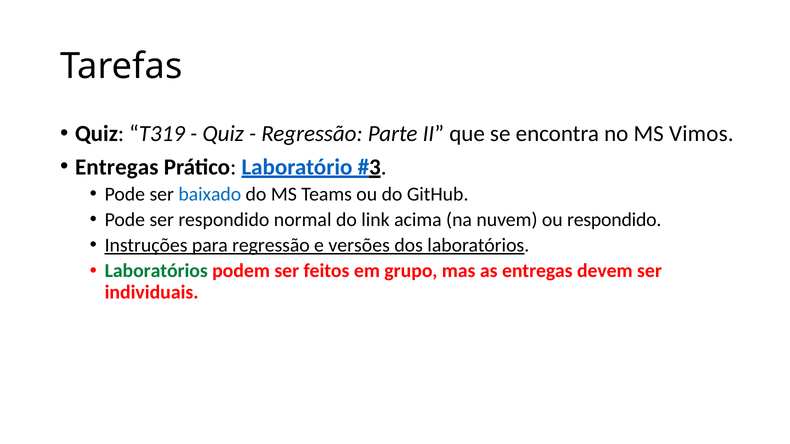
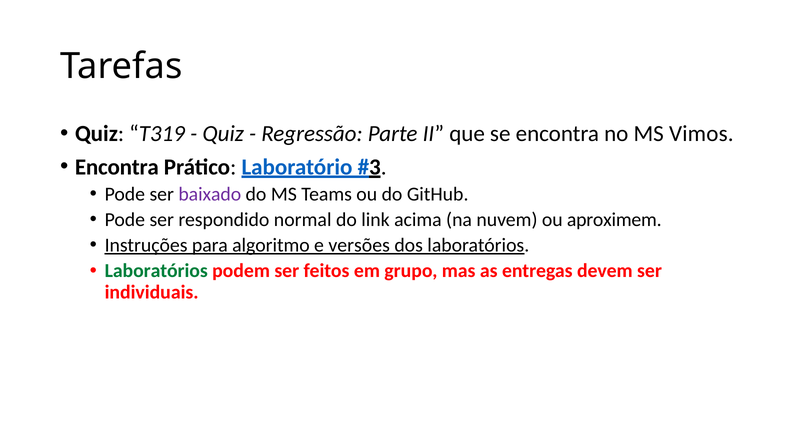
Entregas: Entregas -> Encontra (117, 167)
baixado colour: blue -> purple (210, 194)
ou respondido: respondido -> aproximem (614, 220)
para regressão: regressão -> algoritmo (271, 245)
